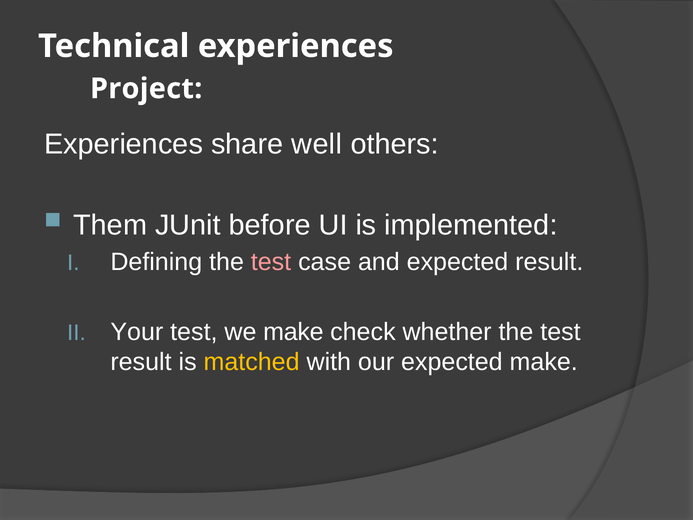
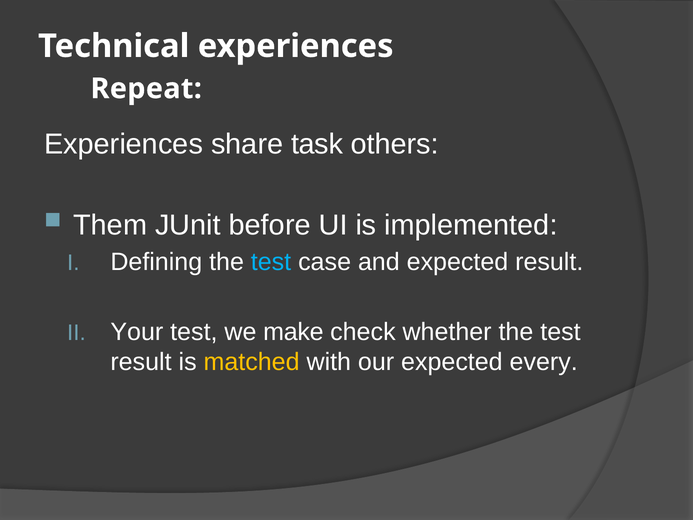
Project: Project -> Repeat (146, 89)
well: well -> task (317, 144)
test colour: pink -> light blue (271, 262)
expected make: make -> every (544, 362)
